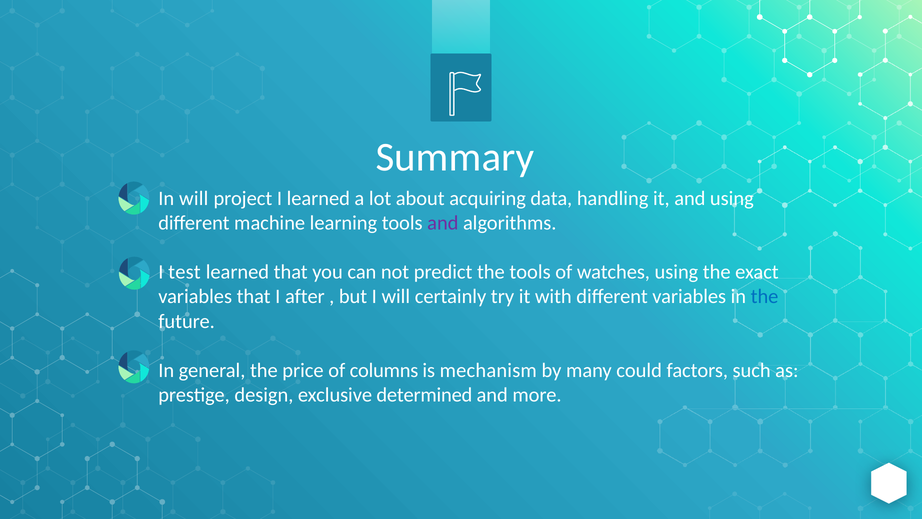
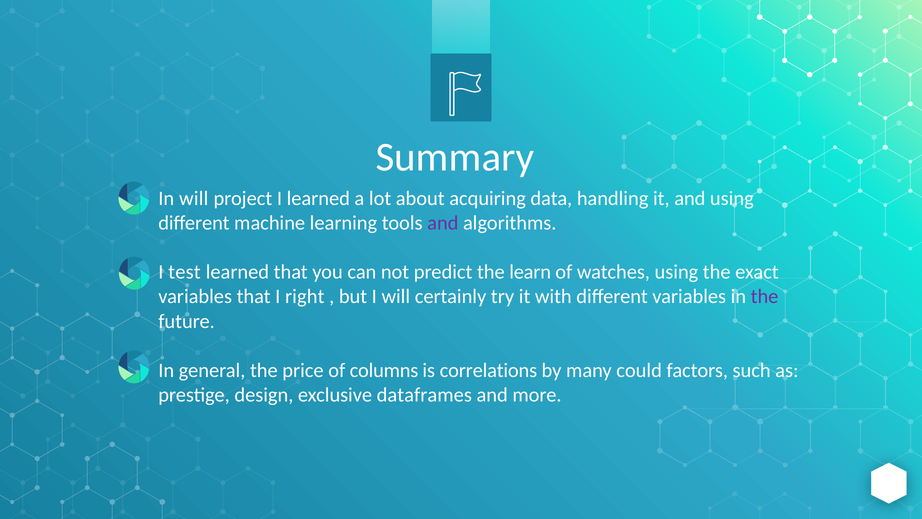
the tools: tools -> learn (530, 272)
after: after -> right (305, 296)
the colour: blue -> purple (765, 296)
mechanism: mechanism -> correlations (488, 370)
determined: determined -> dataframes (424, 395)
